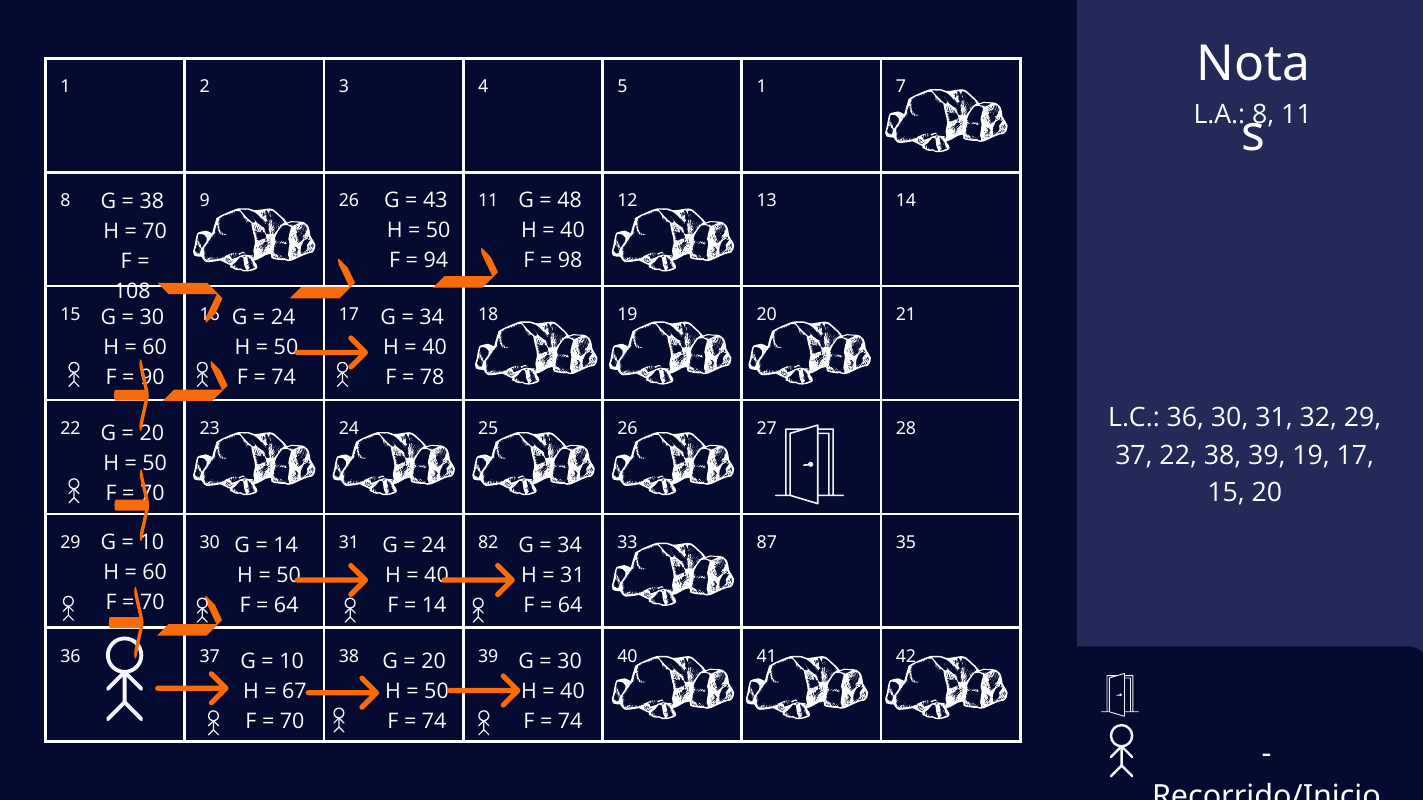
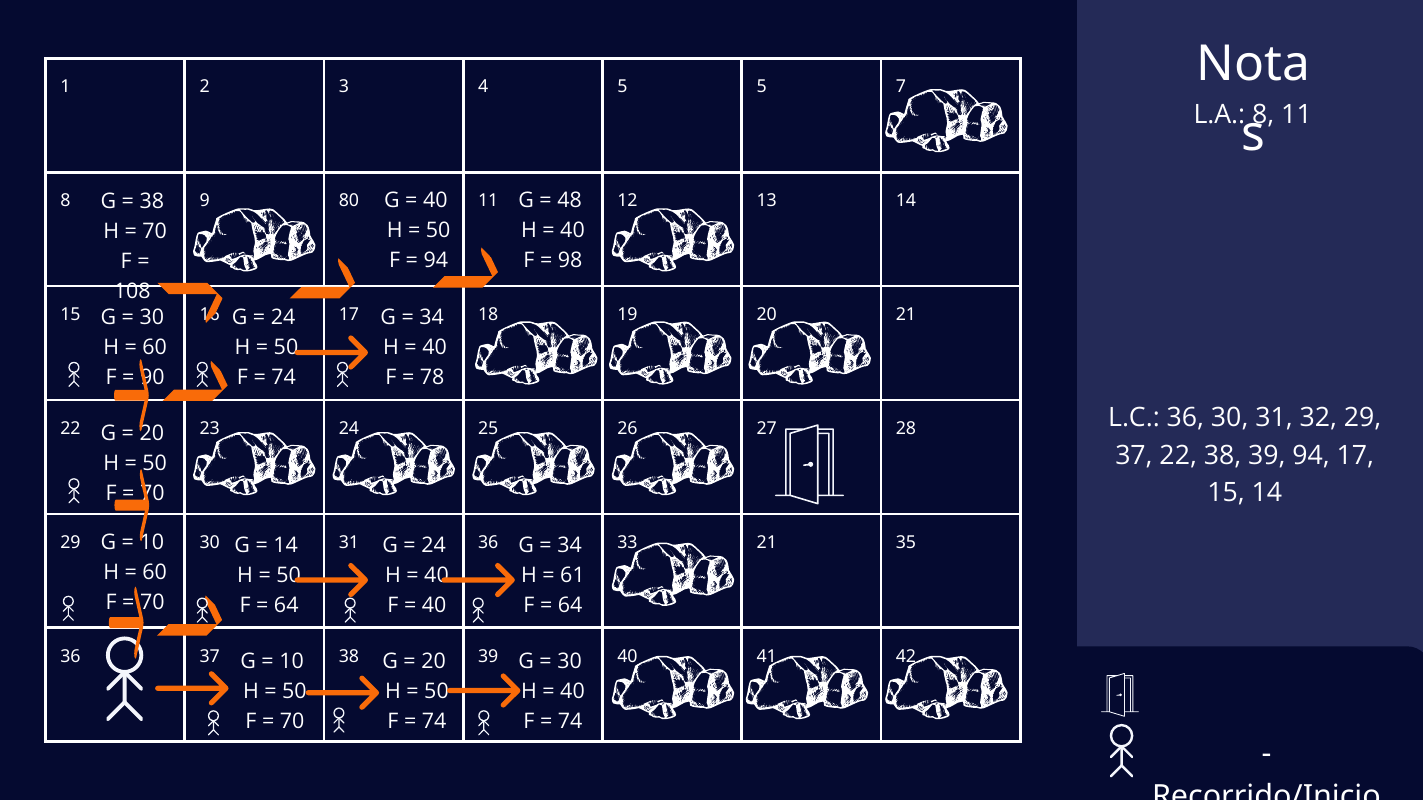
5 1: 1 -> 5 (762, 87)
43: 43 -> 40 (435, 201)
26: 26 -> 80 (349, 201)
39 19: 19 -> 94 (1311, 456)
15 20: 20 -> 14 (1267, 493)
31 82: 82 -> 36 (488, 543)
87: 87 -> 21 (767, 543)
31: 31 -> 61 (572, 576)
14: 14 -> 40 (434, 606)
67: 67 -> 50 (294, 691)
